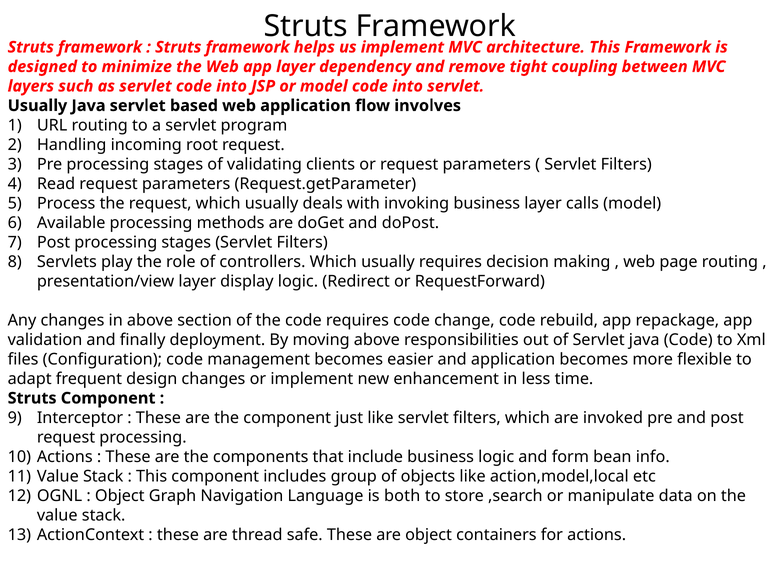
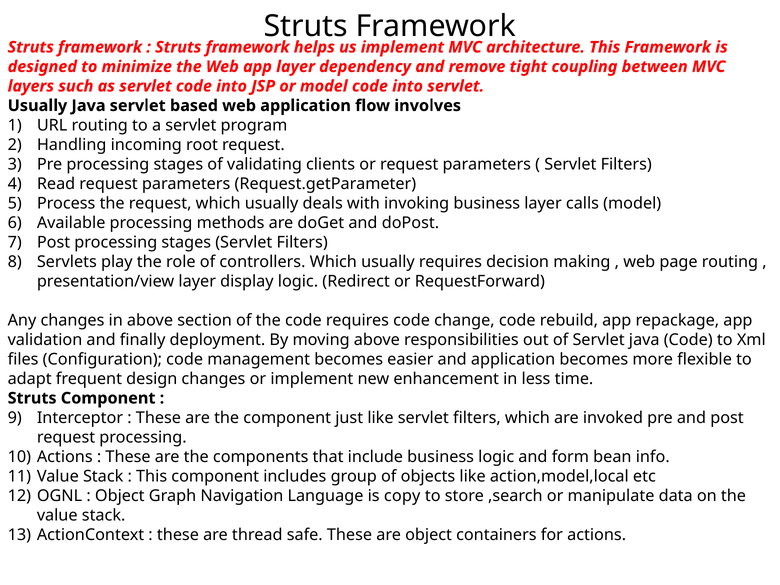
both: both -> copy (402, 496)
